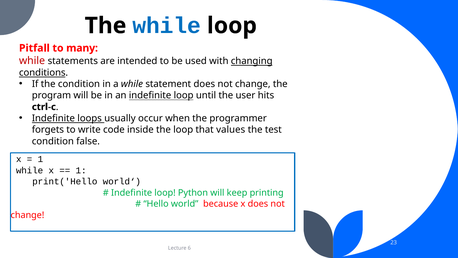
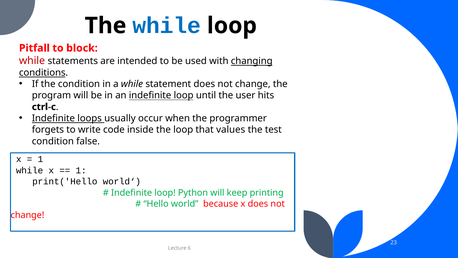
many: many -> block (82, 48)
